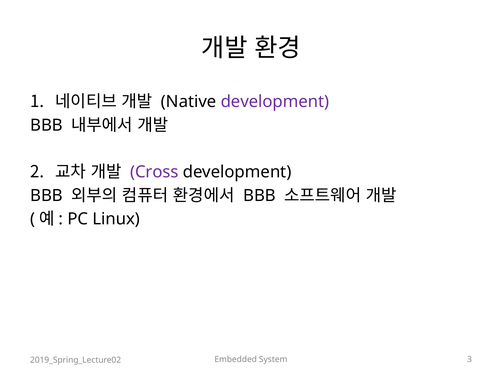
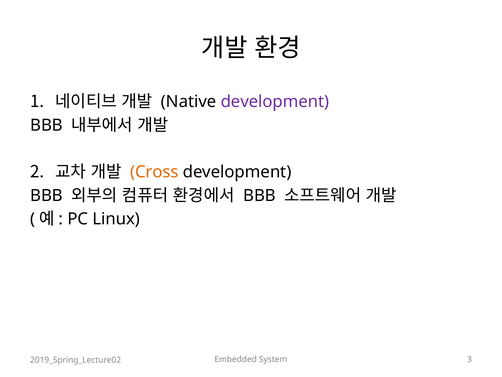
Cross colour: purple -> orange (154, 172)
